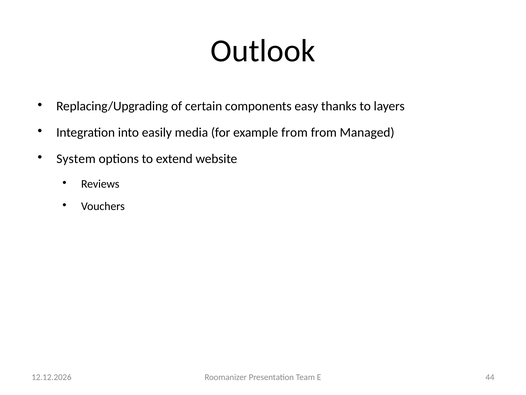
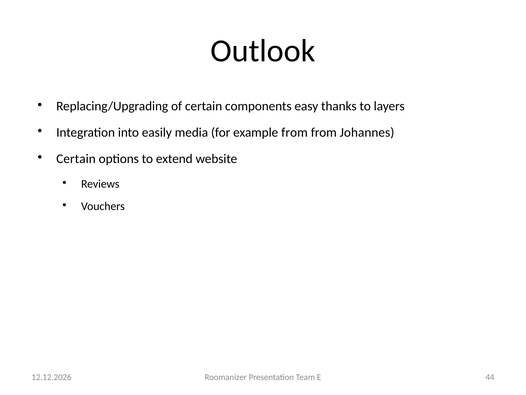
Managed: Managed -> Johannes (367, 132)
System: System -> Certain (76, 158)
